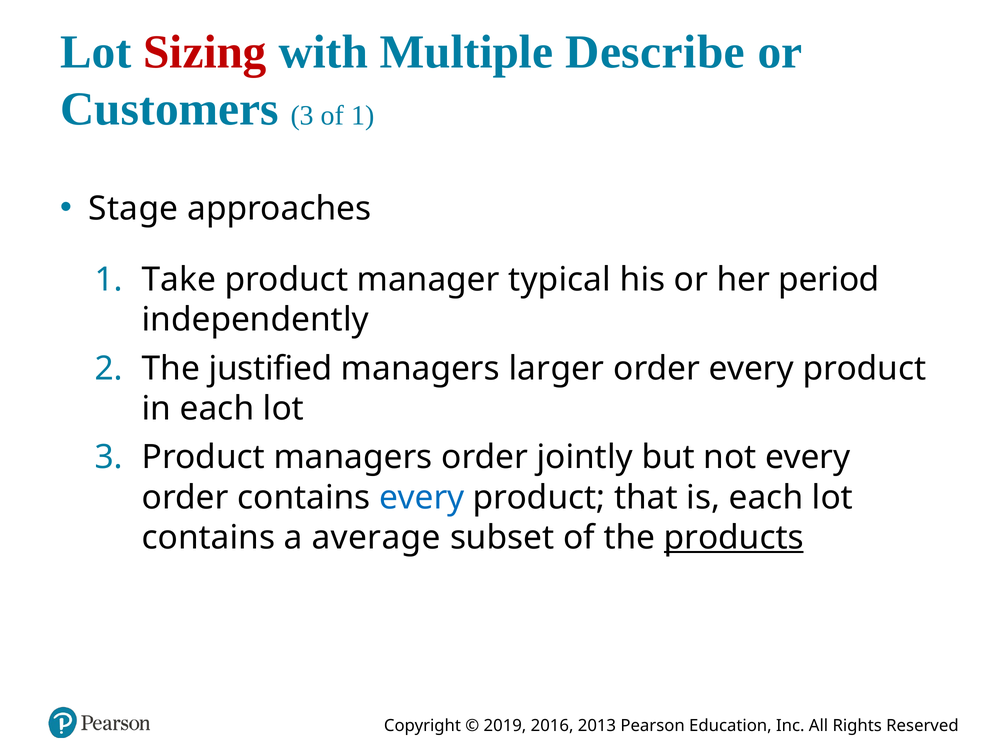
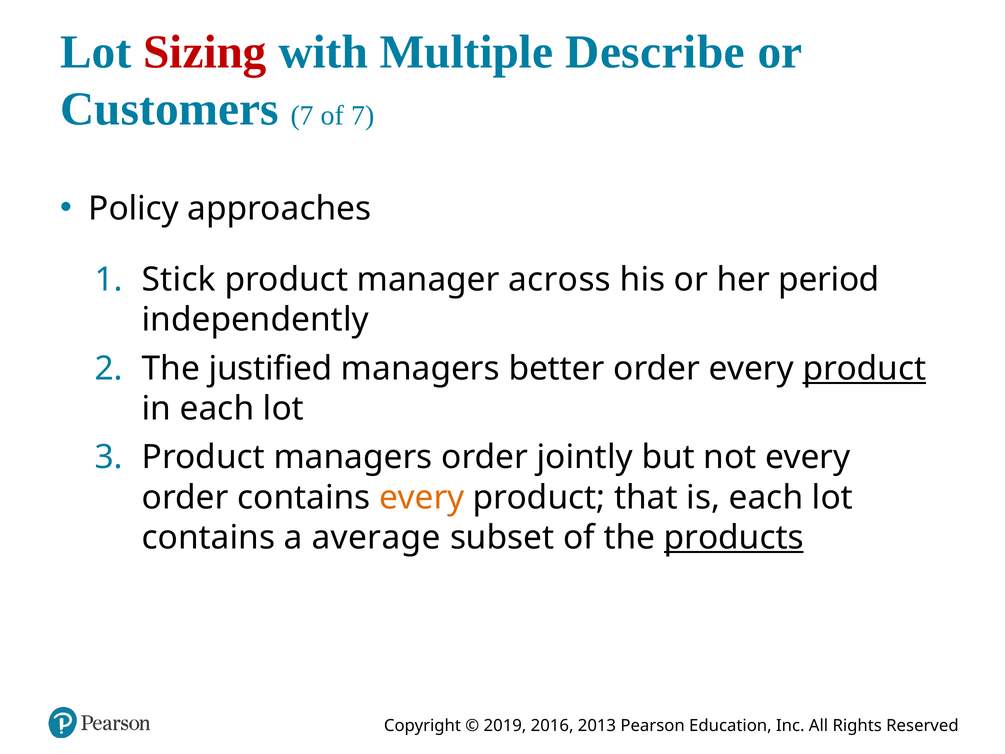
Customers 3: 3 -> 7 (302, 115)
of 1: 1 -> 7 (363, 115)
Stage: Stage -> Policy (134, 208)
Take: Take -> Stick (179, 280)
typical: typical -> across (560, 280)
larger: larger -> better (557, 368)
product underline: none -> present (864, 368)
every colour: blue -> orange (422, 497)
